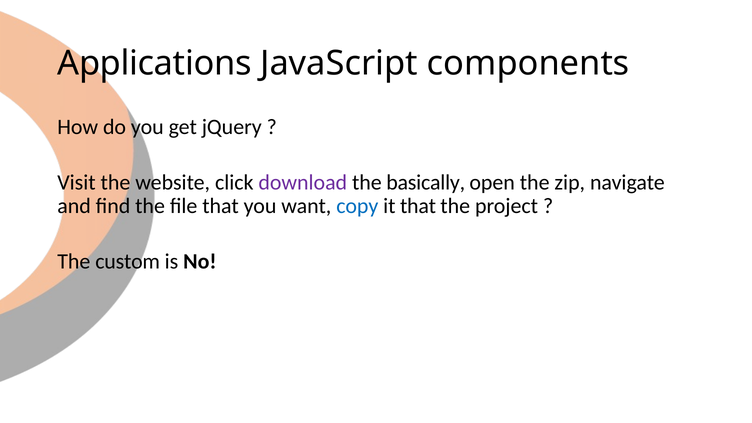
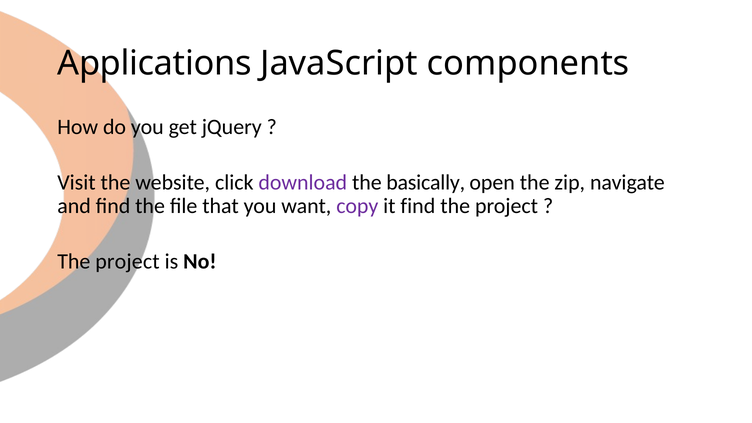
copy colour: blue -> purple (357, 206)
it that: that -> find (418, 206)
custom: custom -> project (127, 261)
